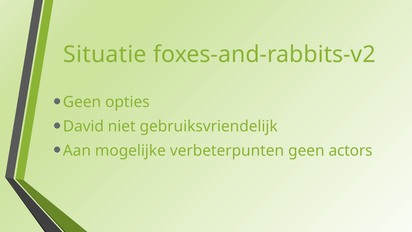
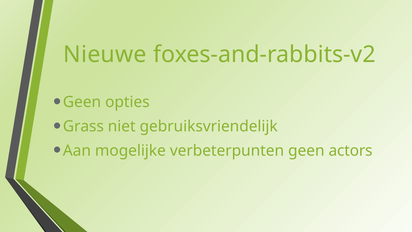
Situatie: Situatie -> Nieuwe (105, 54)
David: David -> Grass (83, 126)
